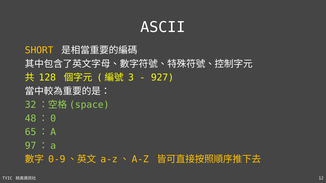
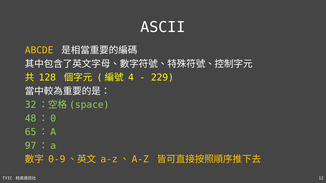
SHORT: SHORT -> ABCDE (39, 50)
3: 3 -> 4 (131, 78)
927: 927 -> 229 (162, 78)
